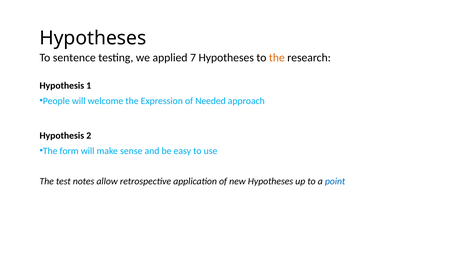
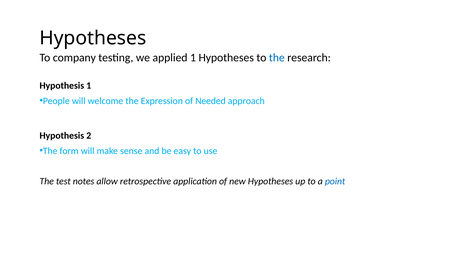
sentence: sentence -> company (74, 58)
applied 7: 7 -> 1 (193, 58)
the colour: orange -> blue (277, 58)
